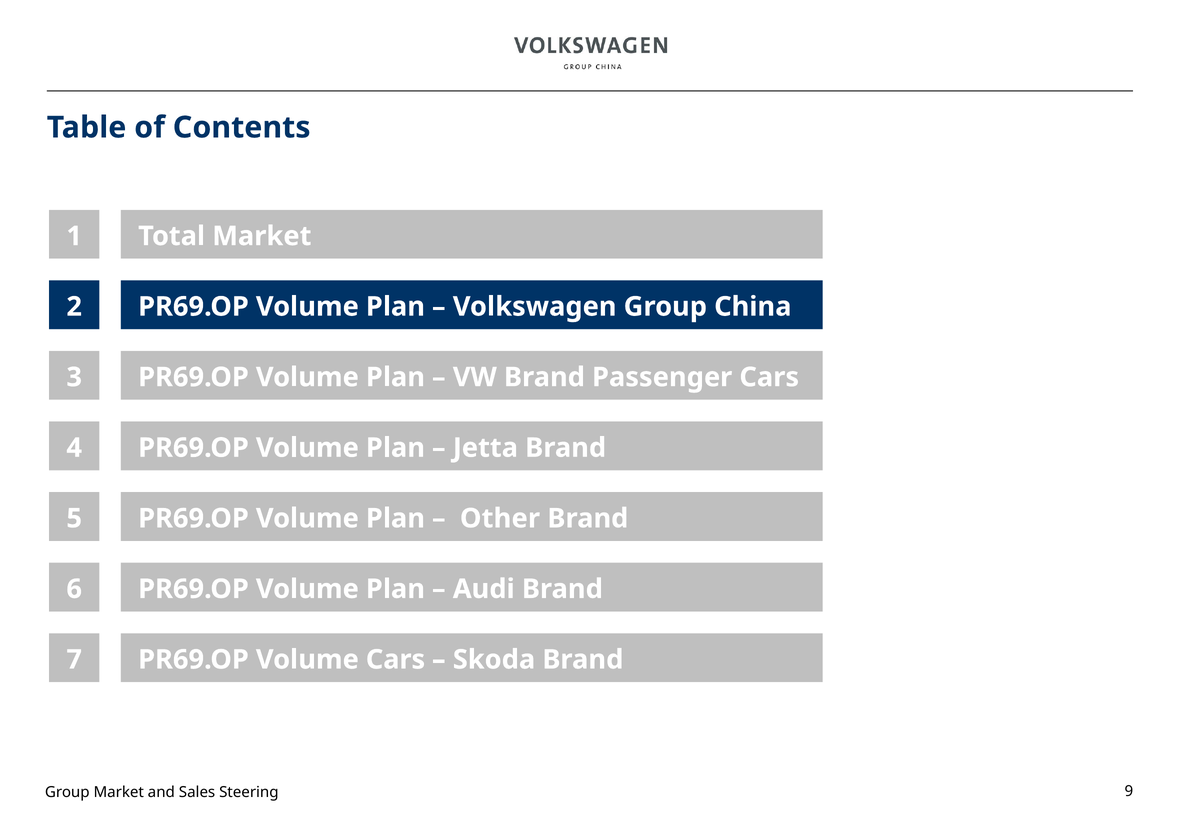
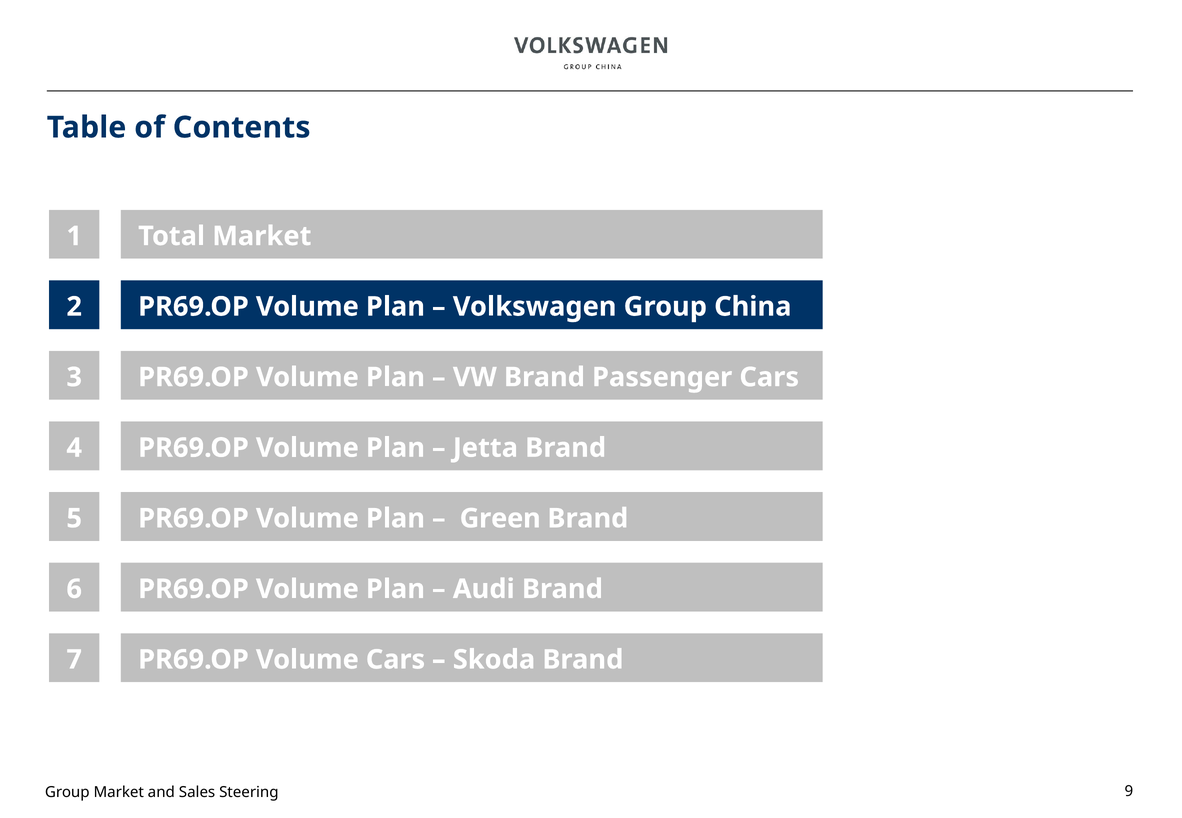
Other: Other -> Green (500, 519)
